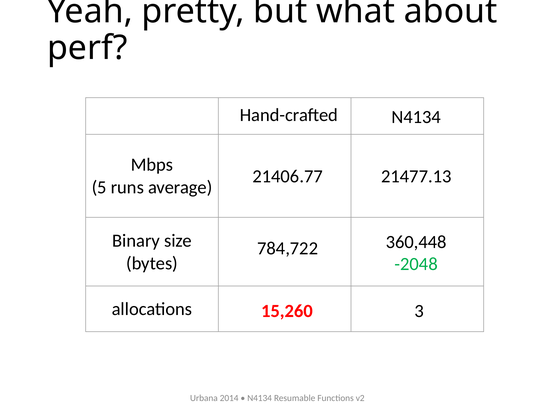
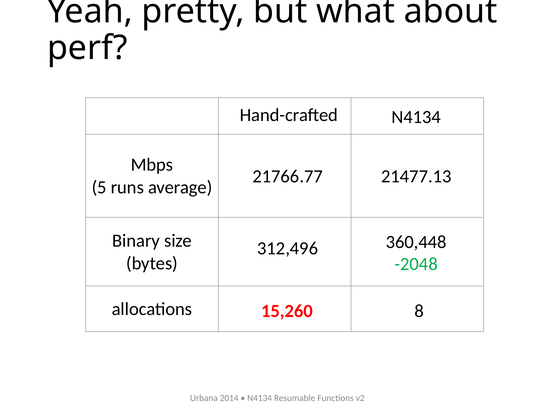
21406.77: 21406.77 -> 21766.77 (288, 176)
784,722: 784,722 -> 312,496 (288, 248)
3: 3 -> 8 (419, 311)
